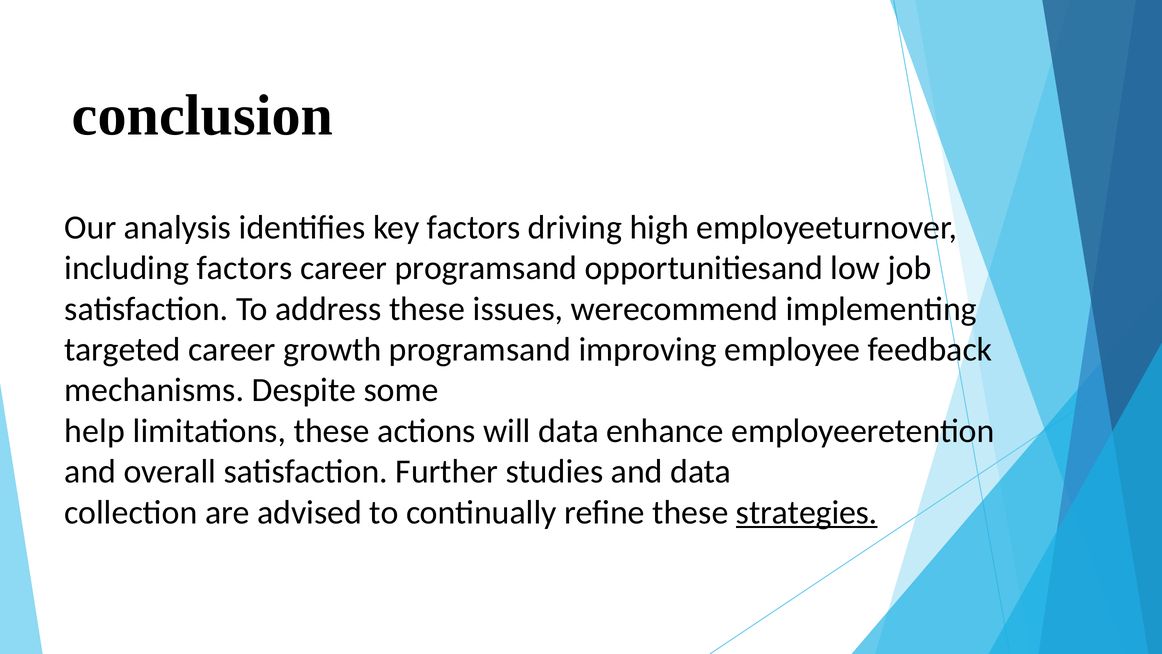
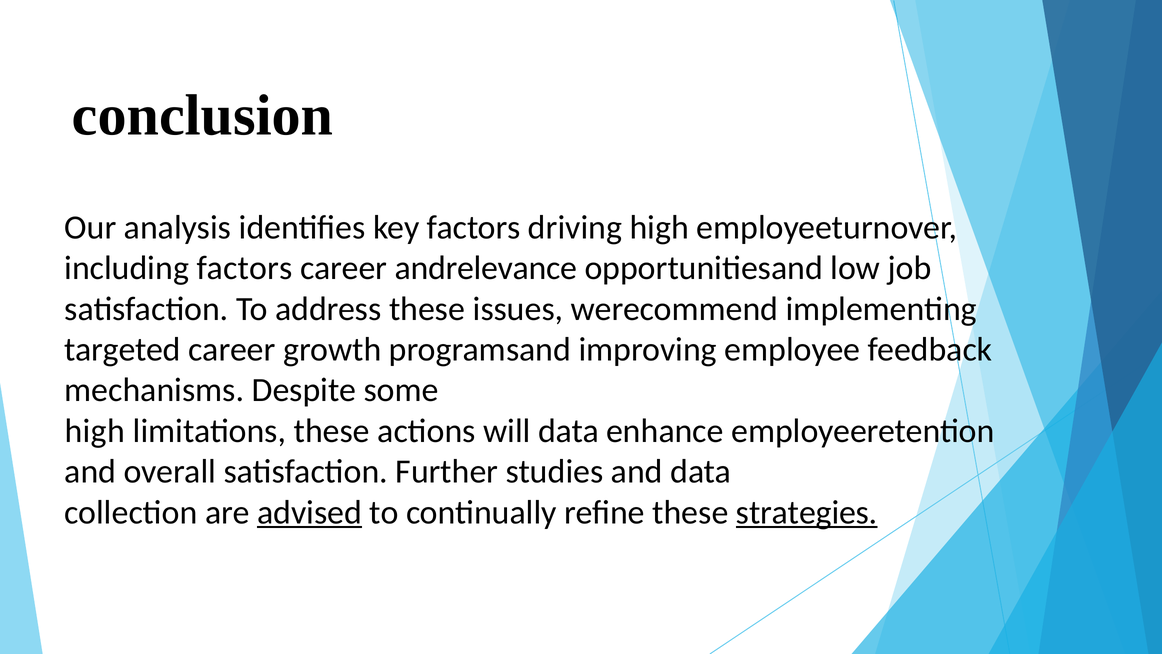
career programsand: programsand -> andrelevance (486, 268)
help: help -> high (95, 431)
advised underline: none -> present (310, 512)
